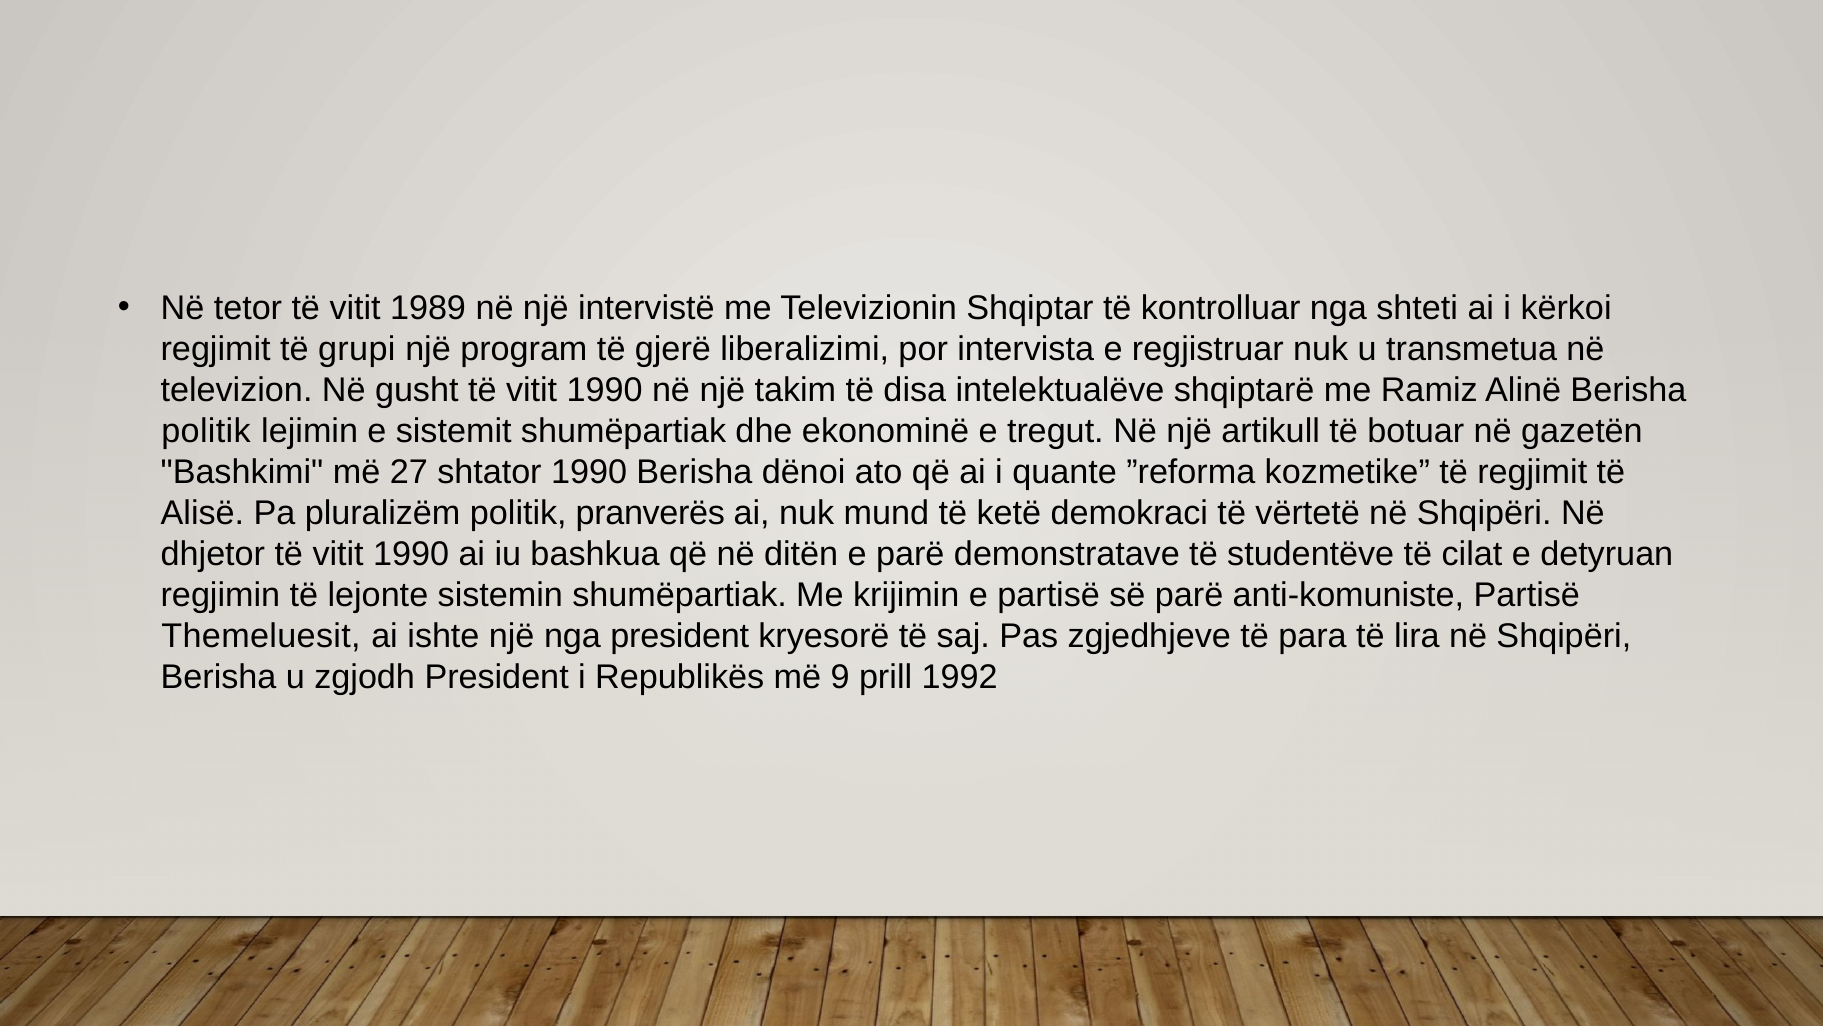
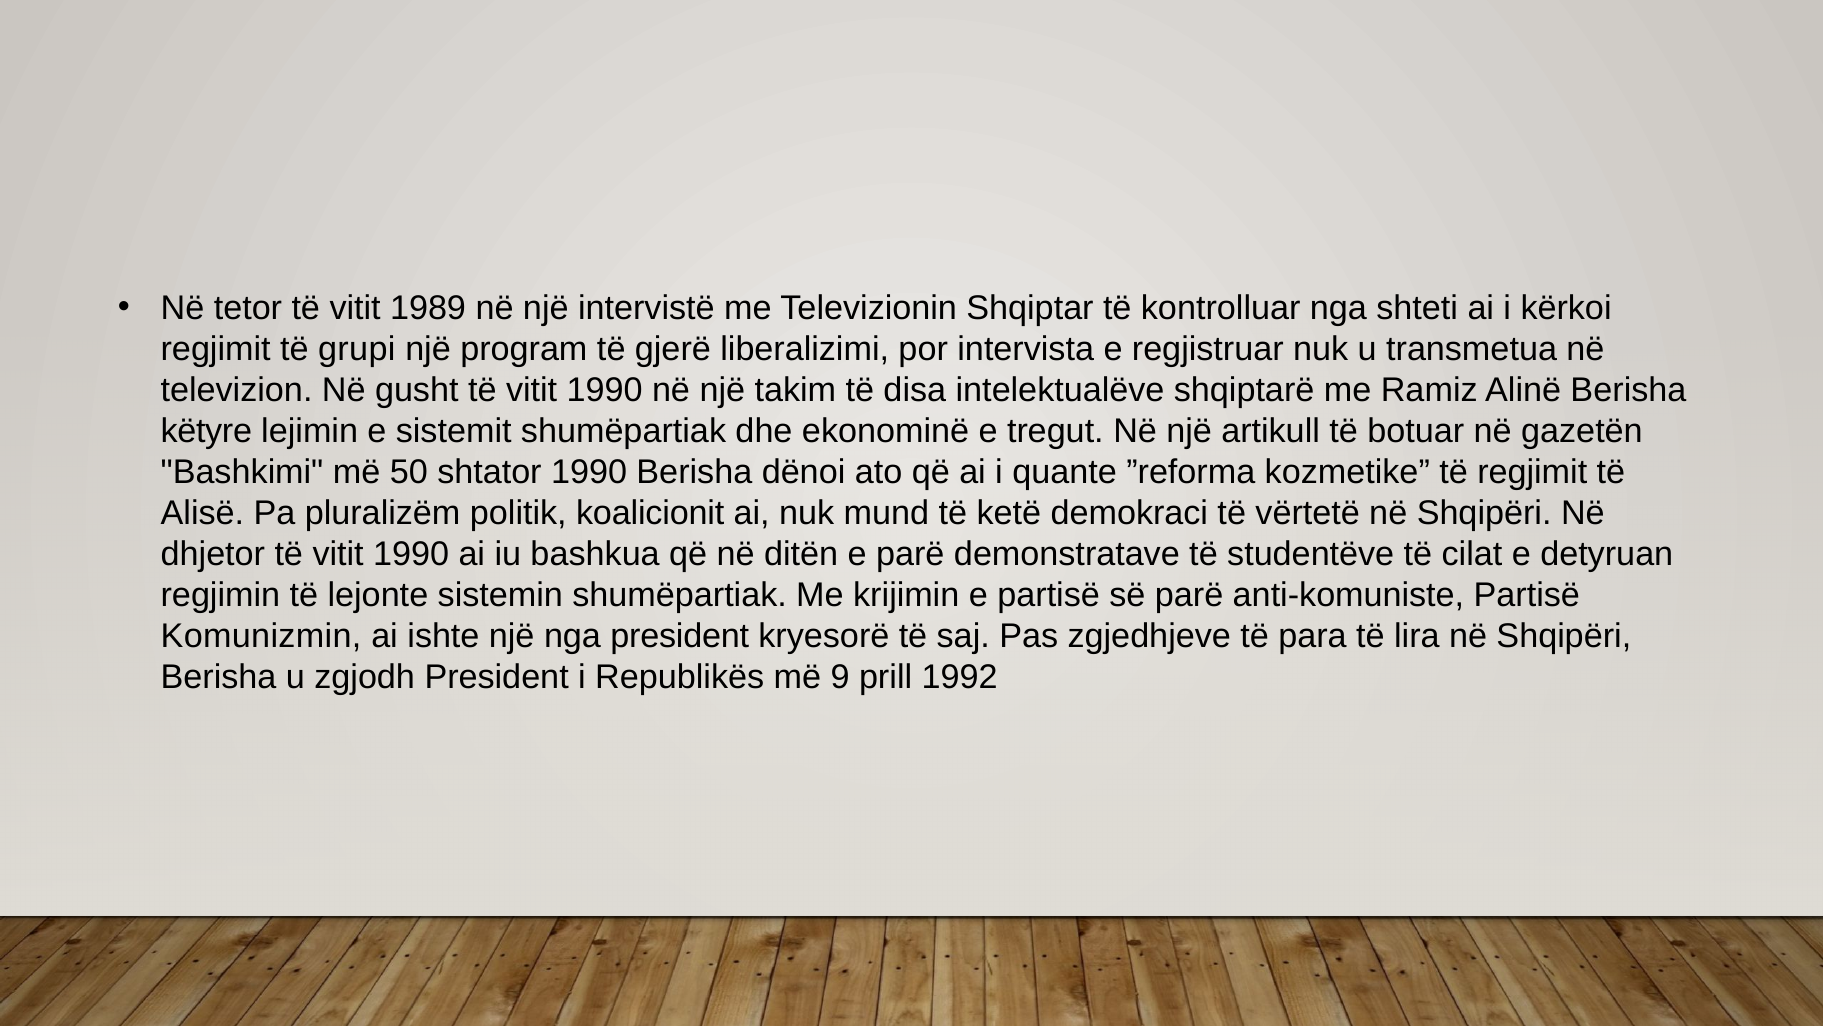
politik: politik -> këtyre (206, 431)
27: 27 -> 50 (409, 472)
pranverës: pranverës -> koalicionit (650, 513)
Themeluesit: Themeluesit -> Komunizmin (261, 636)
